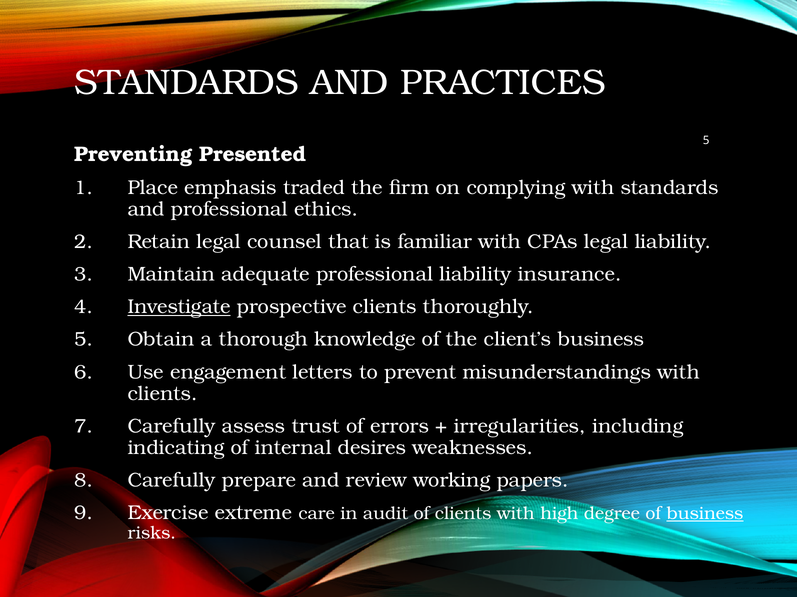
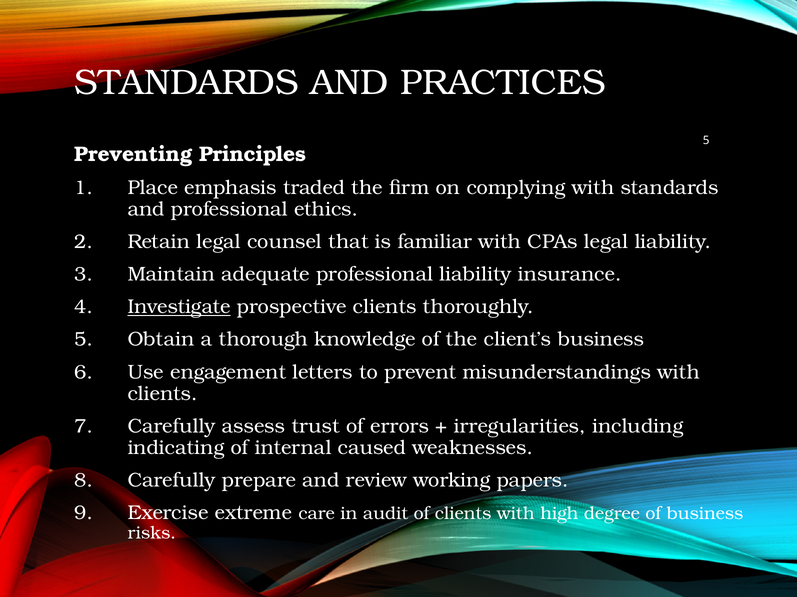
Presented: Presented -> Principles (253, 155)
desires: desires -> caused (372, 448)
business underline: present -> none (705, 514)
